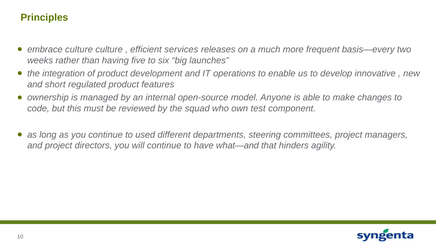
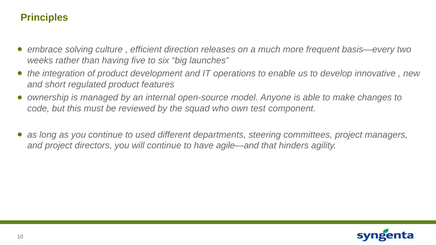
embrace culture: culture -> solving (79, 50)
services: services -> direction (181, 50)
what—and: what—and -> agile—and (237, 146)
